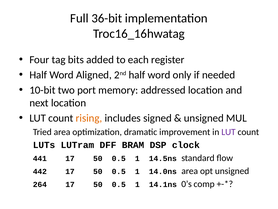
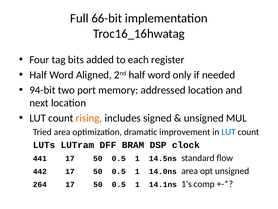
36-bit: 36-bit -> 66-bit (107, 18)
10-bit: 10-bit -> 94-bit (42, 90)
LUT colour: purple -> blue (228, 132)
0’s: 0’s -> 1’s (187, 184)
